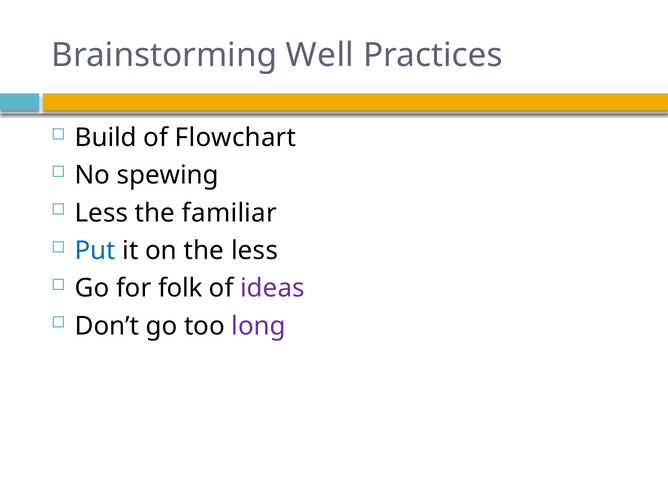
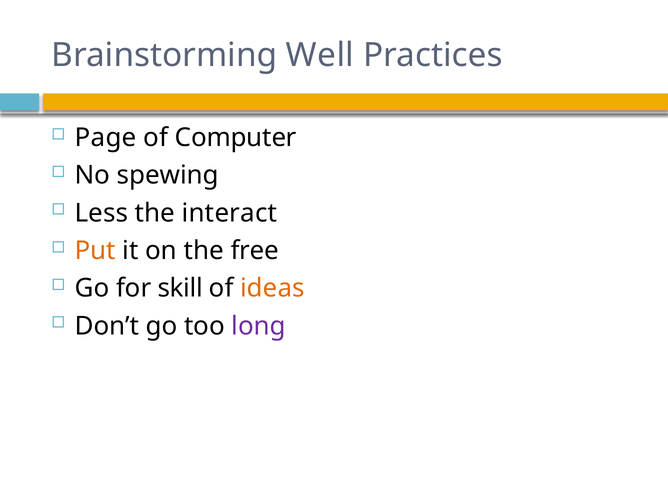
Build: Build -> Page (106, 138)
Flowchart: Flowchart -> Computer (236, 138)
familiar: familiar -> interact (230, 213)
Put colour: blue -> orange (95, 251)
the less: less -> free (255, 251)
folk: folk -> skill (180, 288)
ideas colour: purple -> orange (272, 288)
